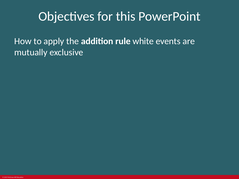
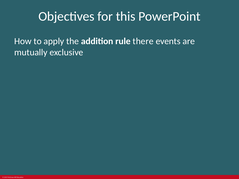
white: white -> there (143, 41)
